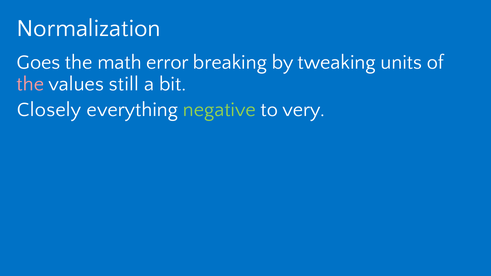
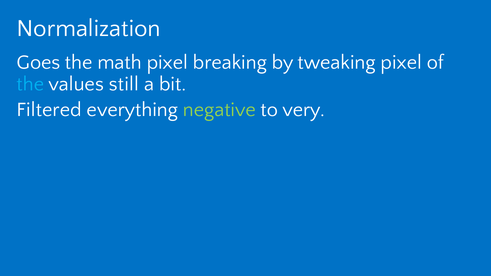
math error: error -> pixel (167, 62)
tweaking units: units -> pixel (401, 62)
the colour: pink -> light blue (30, 84)
Closely: Closely -> Filtered (49, 110)
